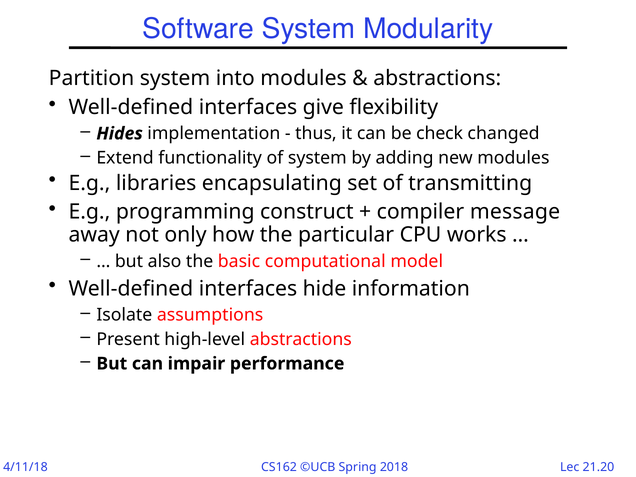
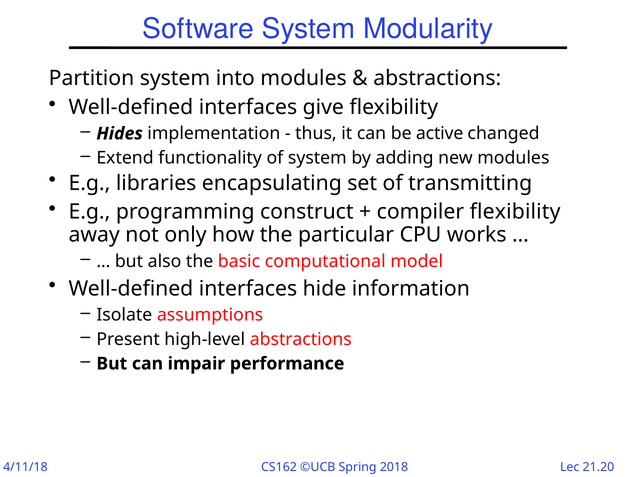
check: check -> active (440, 134)
compiler message: message -> flexibility (515, 212)
